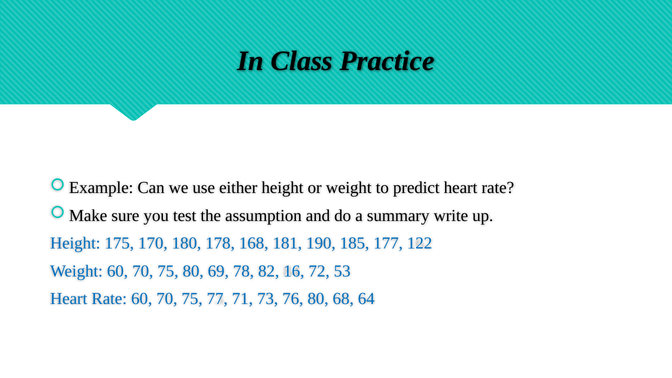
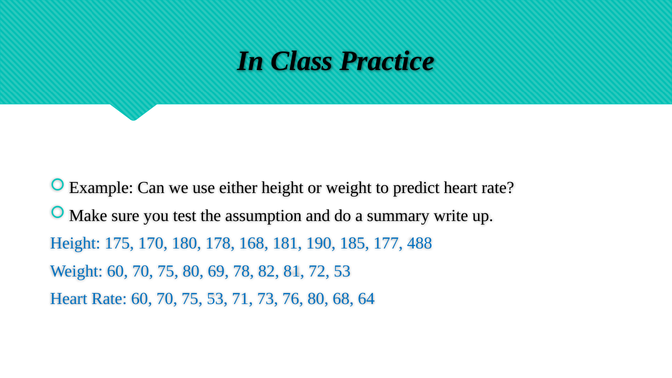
122: 122 -> 488 (420, 243)
16: 16 -> 81 (294, 271)
75 77: 77 -> 53 (217, 299)
